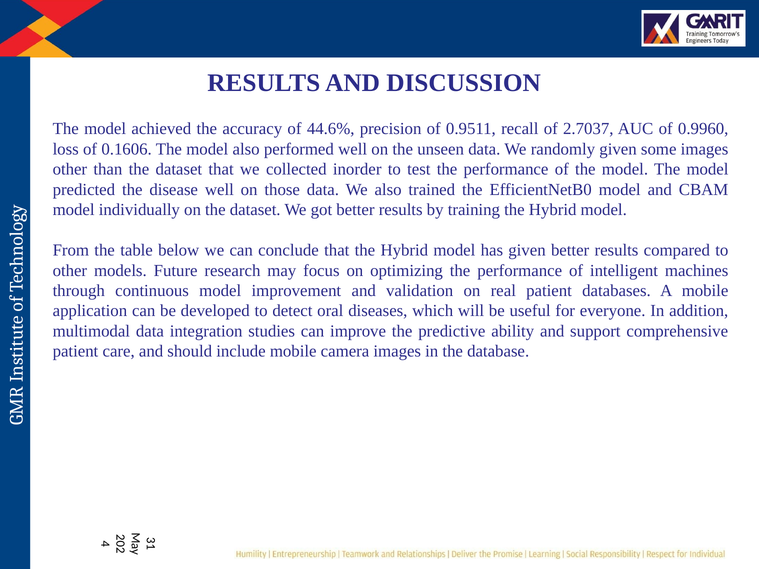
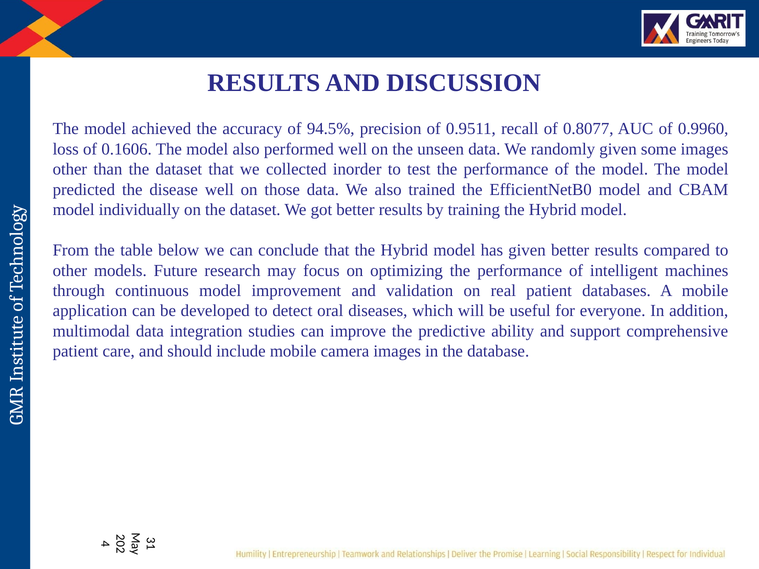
44.6%: 44.6% -> 94.5% (331, 129)
2.7037: 2.7037 -> 0.8077 (588, 129)
